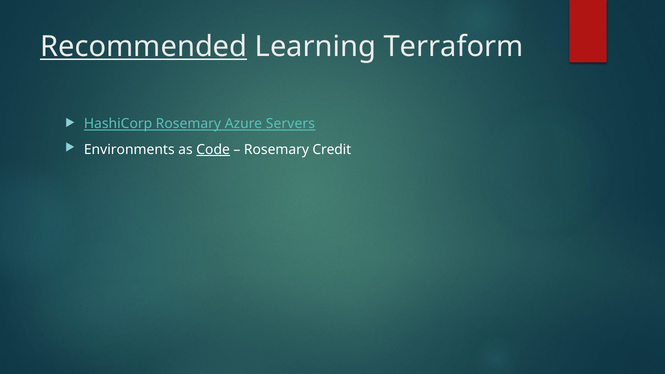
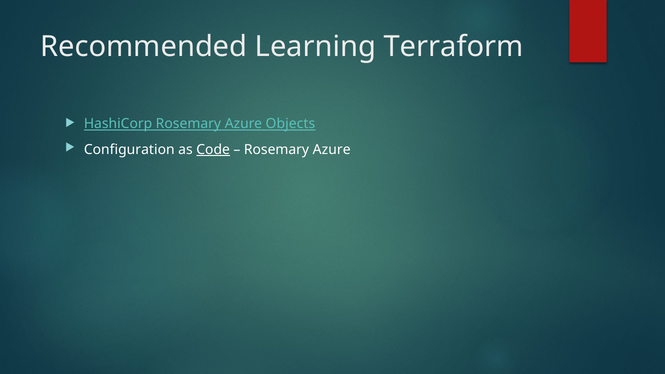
Recommended underline: present -> none (144, 47)
Servers: Servers -> Objects (290, 124)
Environments: Environments -> Configuration (129, 150)
Credit: Credit -> Azure (332, 150)
